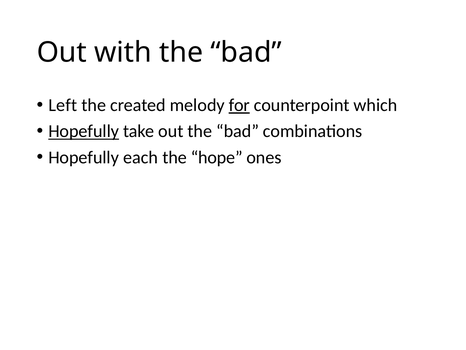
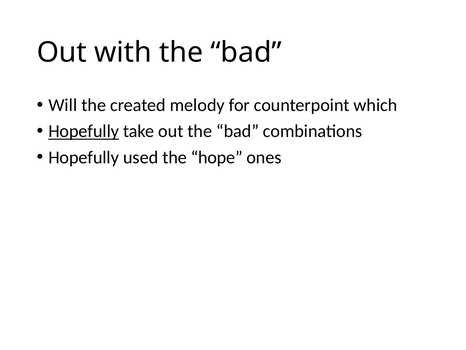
Left: Left -> Will (63, 105)
for underline: present -> none (239, 105)
each: each -> used (141, 157)
